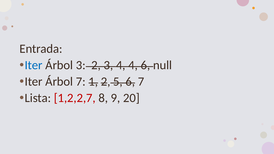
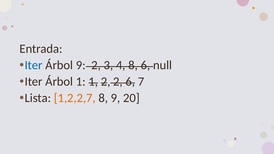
Árbol 3: 3 -> 9 (81, 65)
4 4: 4 -> 8 (133, 65)
Árbol 7: 7 -> 1 (81, 82)
2 5: 5 -> 2 (118, 82)
1,2,2,7 colour: red -> orange (75, 98)
